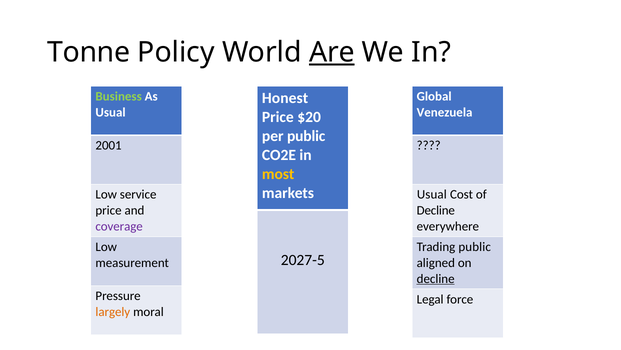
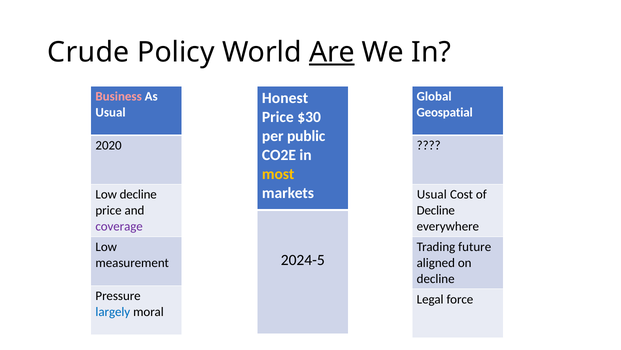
Tonne: Tonne -> Crude (88, 52)
Business colour: light green -> pink (119, 97)
Venezuela: Venezuela -> Geospatial (445, 112)
$20: $20 -> $30 (309, 117)
2001: 2001 -> 2020 (109, 145)
Low service: service -> decline (138, 194)
Trading public: public -> future (475, 247)
2027-5: 2027-5 -> 2024-5 (303, 259)
decline underline: present -> none (436, 278)
largely colour: orange -> blue (113, 311)
